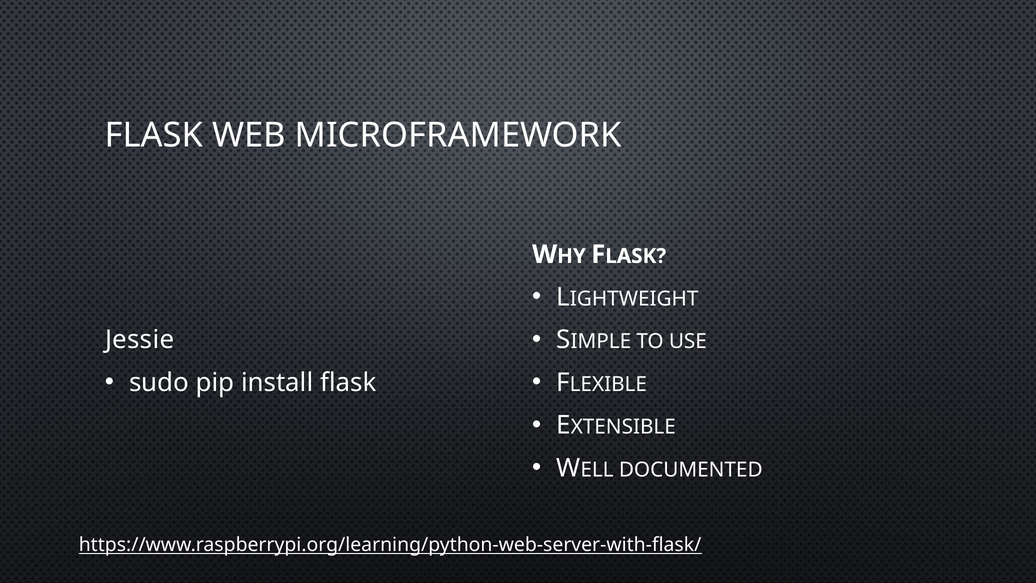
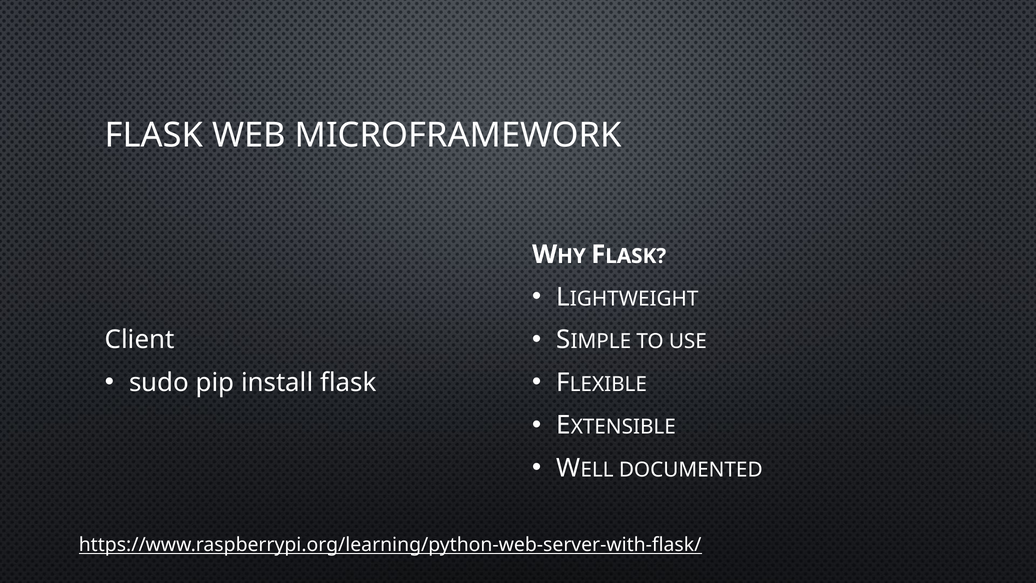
Jessie: Jessie -> Client (140, 340)
